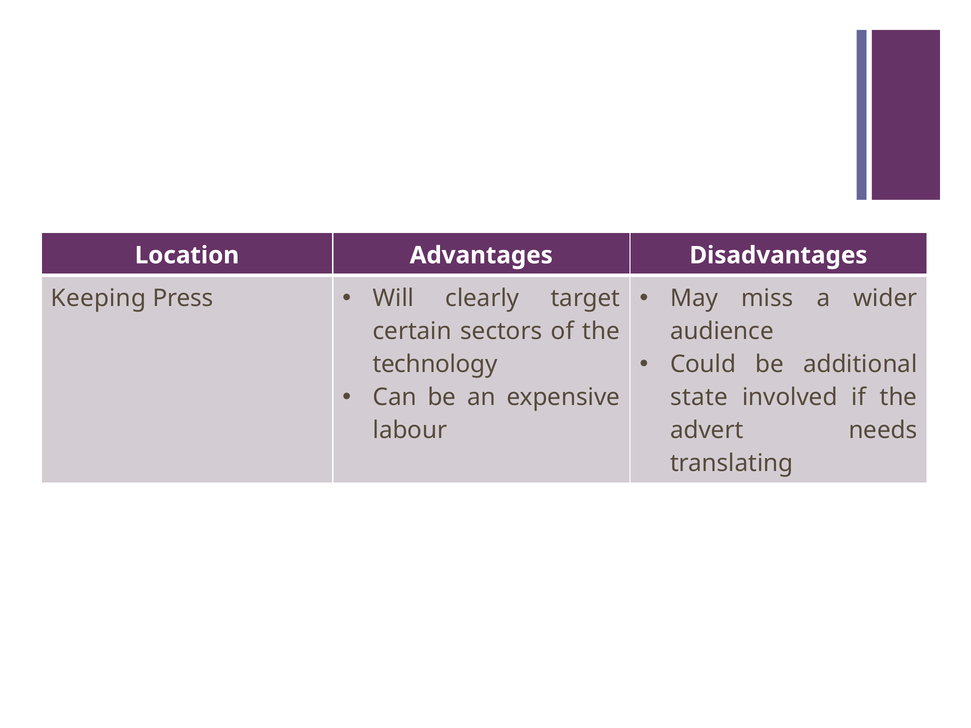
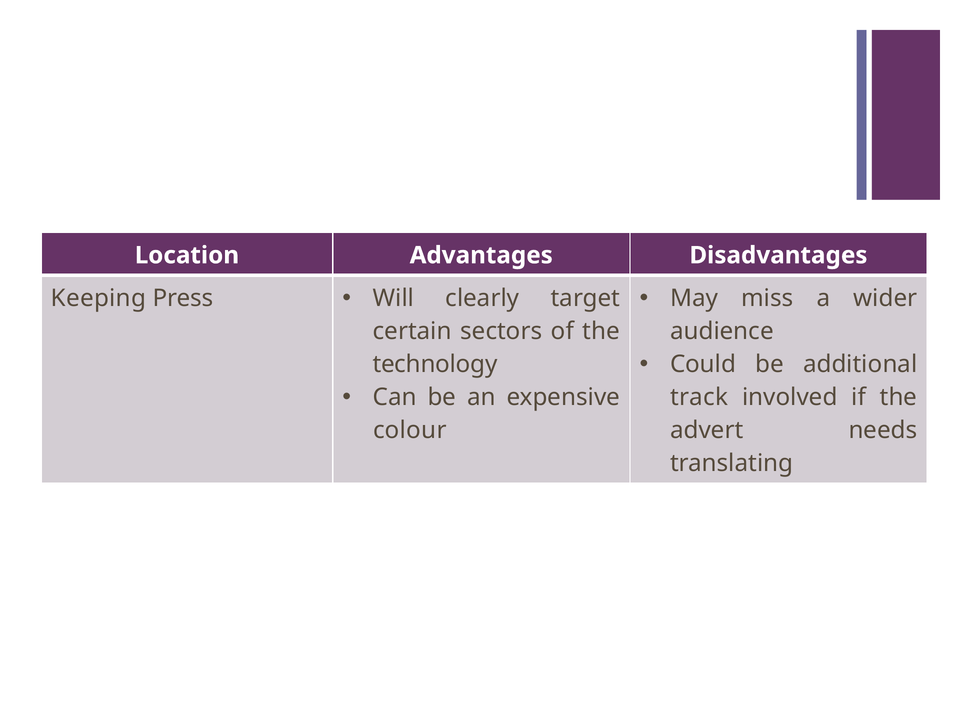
state: state -> track (699, 397)
labour: labour -> colour (410, 430)
